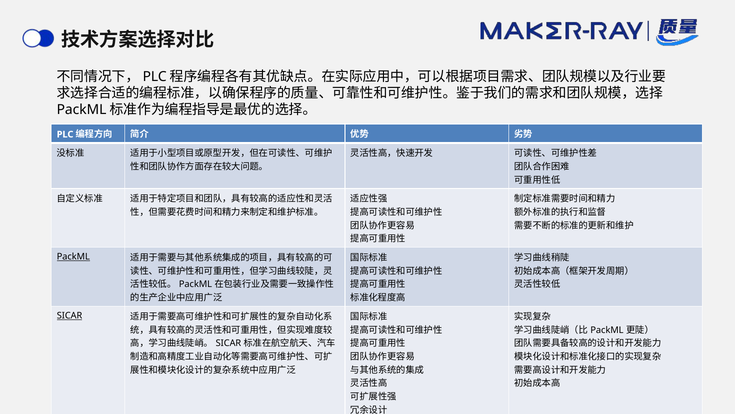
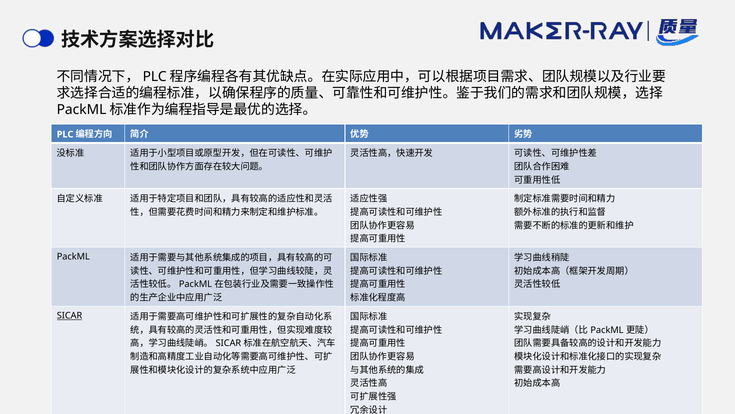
PackML underline: present -> none (73, 257)
